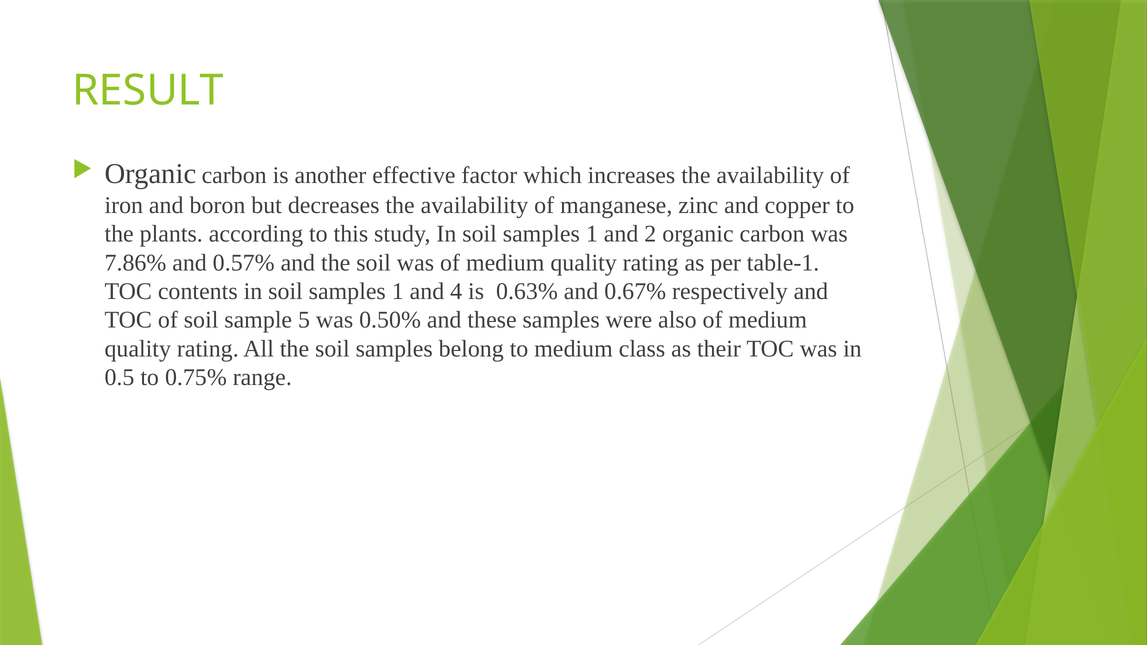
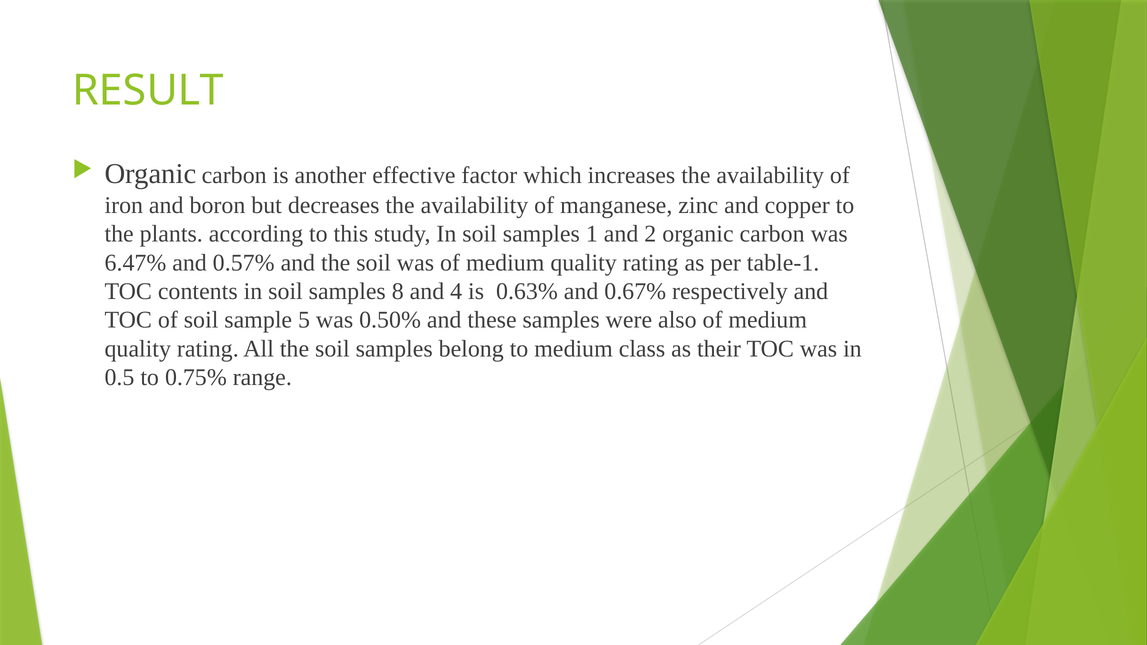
7.86%: 7.86% -> 6.47% (135, 263)
1: 1 -> 8 (398, 291)
